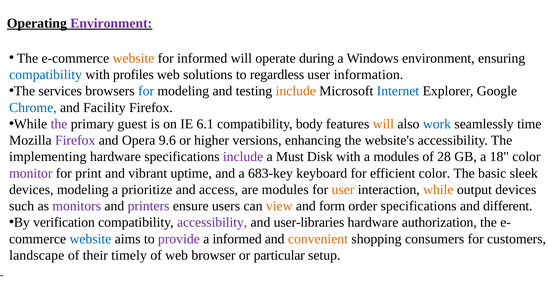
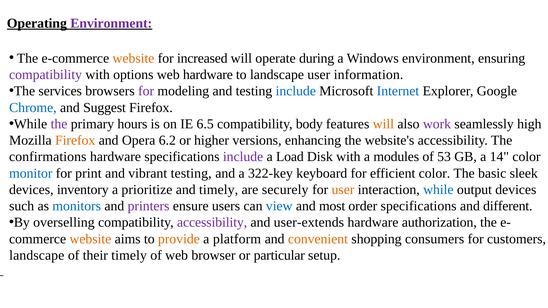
for informed: informed -> increased (202, 58)
compatibility colour: blue -> purple (46, 75)
profiles: profiles -> options (133, 75)
web solutions: solutions -> hardware (208, 75)
to regardless: regardless -> landscape (277, 75)
for colour: blue -> purple (146, 91)
include colour: orange -> blue (296, 91)
Facility: Facility -> Suggest (105, 108)
guest: guest -> hours (132, 124)
6.1: 6.1 -> 6.5 (205, 124)
work colour: blue -> purple (437, 124)
time: time -> high (529, 124)
Firefox colour: purple -> orange (75, 140)
9.6: 9.6 -> 6.2 (167, 140)
implementing: implementing -> confirmations (48, 157)
Must: Must -> Load (290, 157)
28: 28 -> 53 (444, 157)
18: 18 -> 14 (499, 157)
monitor colour: purple -> blue (31, 173)
vibrant uptime: uptime -> testing (191, 173)
683-key: 683-key -> 322-key (270, 173)
devices modeling: modeling -> inventory (83, 190)
and access: access -> timely (219, 190)
are modules: modules -> securely (285, 190)
while colour: orange -> blue (438, 190)
monitors colour: purple -> blue (77, 206)
view colour: orange -> blue (279, 206)
form: form -> most (332, 206)
verification: verification -> overselling (64, 223)
user-libraries: user-libraries -> user-extends (309, 223)
website colour: blue -> orange (90, 239)
provide colour: purple -> orange (179, 239)
a informed: informed -> platform (237, 239)
